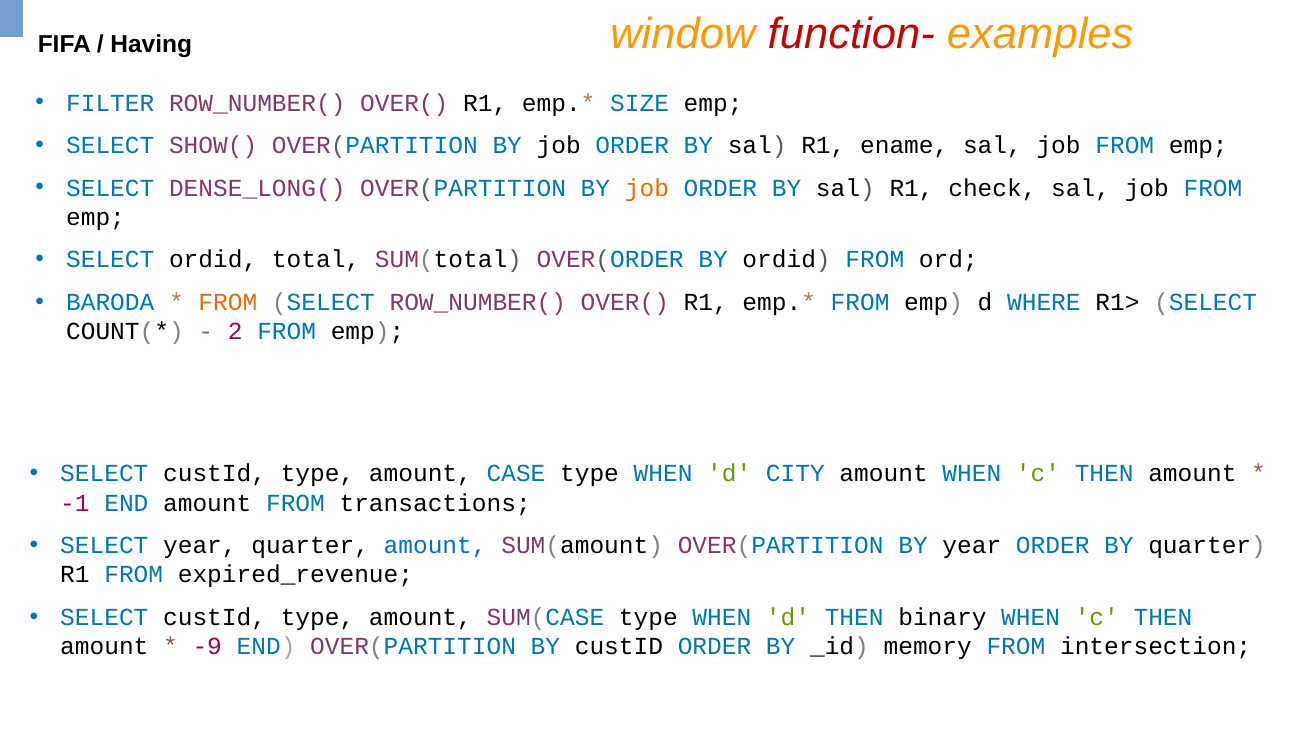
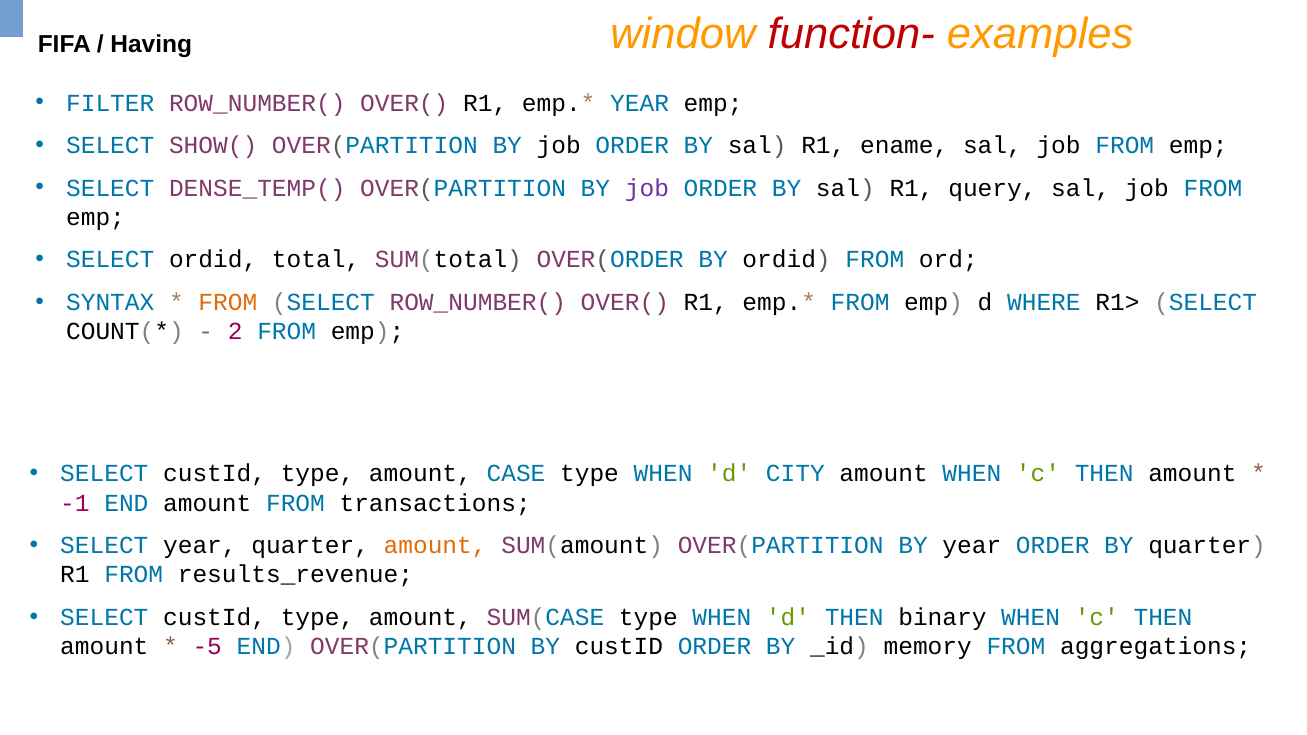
SIZE: SIZE -> YEAR (640, 103)
DENSE_LONG(: DENSE_LONG( -> DENSE_TEMP( (257, 188)
job colour: orange -> purple (647, 188)
check: check -> query (992, 188)
BARODA: BARODA -> SYNTAX (110, 302)
amount colour: blue -> orange (435, 546)
expired_revenue: expired_revenue -> results_revenue (295, 575)
-9: -9 -> -5 (207, 647)
intersection: intersection -> aggregations (1156, 647)
